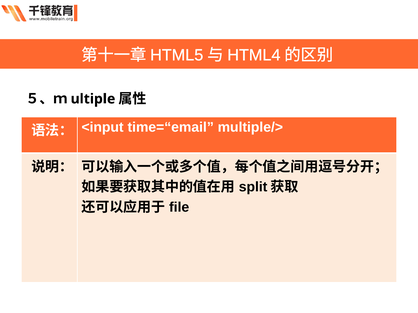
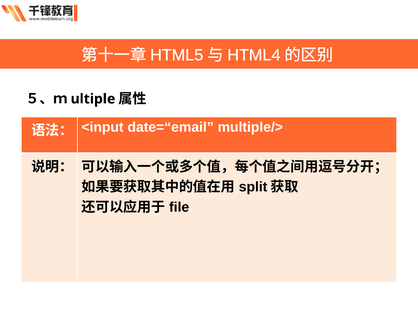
time=“email: time=“email -> date=“email (171, 127)
